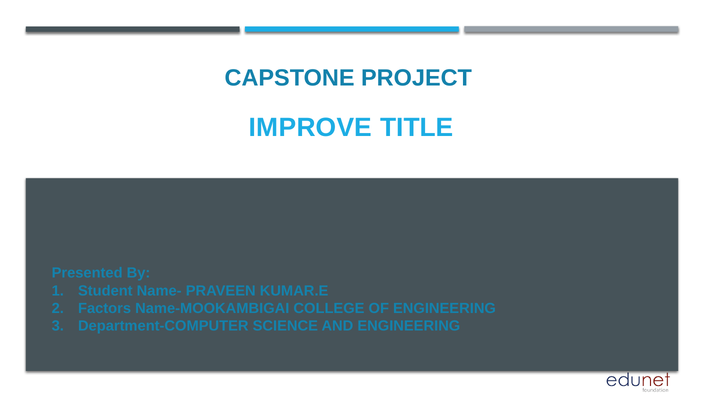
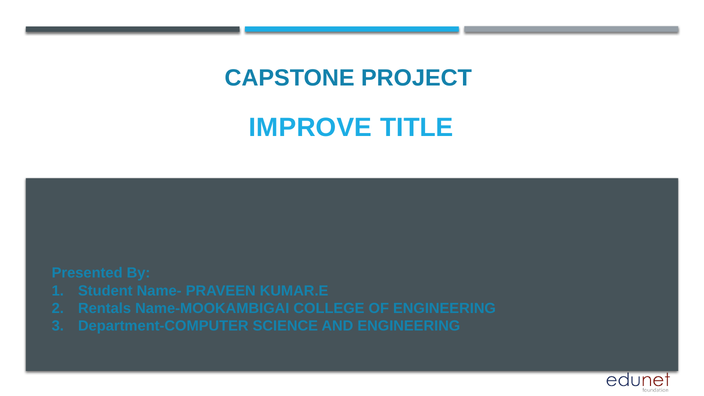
Factors: Factors -> Rentals (105, 308)
